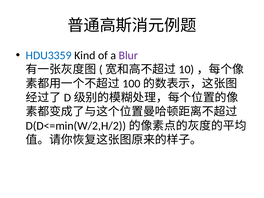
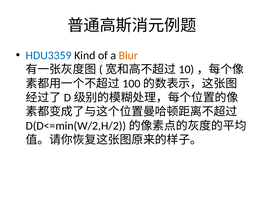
Blur colour: purple -> orange (128, 55)
